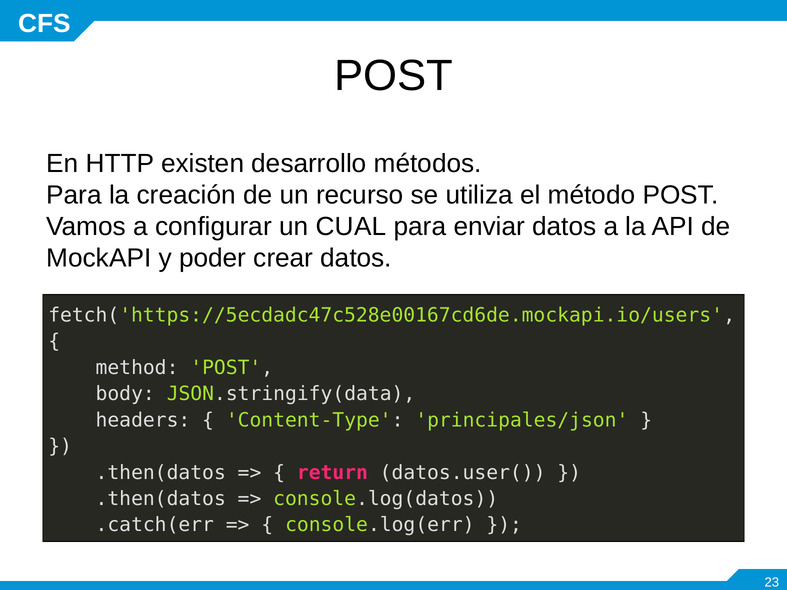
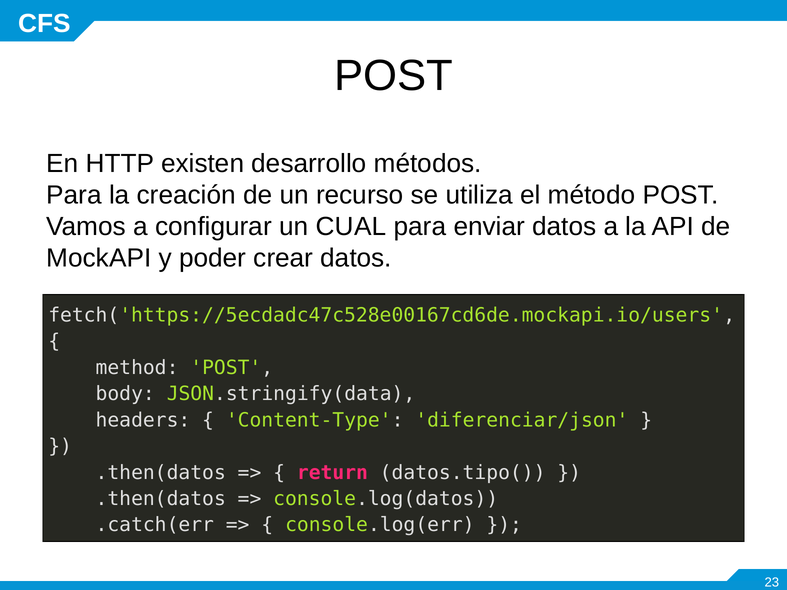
principales/json: principales/json -> diferenciar/json (522, 420)
datos.user(: datos.user( -> datos.tipo( (463, 473)
